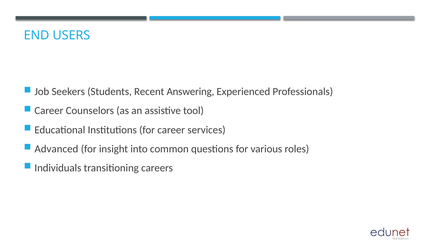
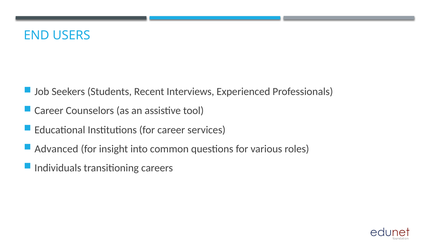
Answering: Answering -> Interviews (190, 92)
